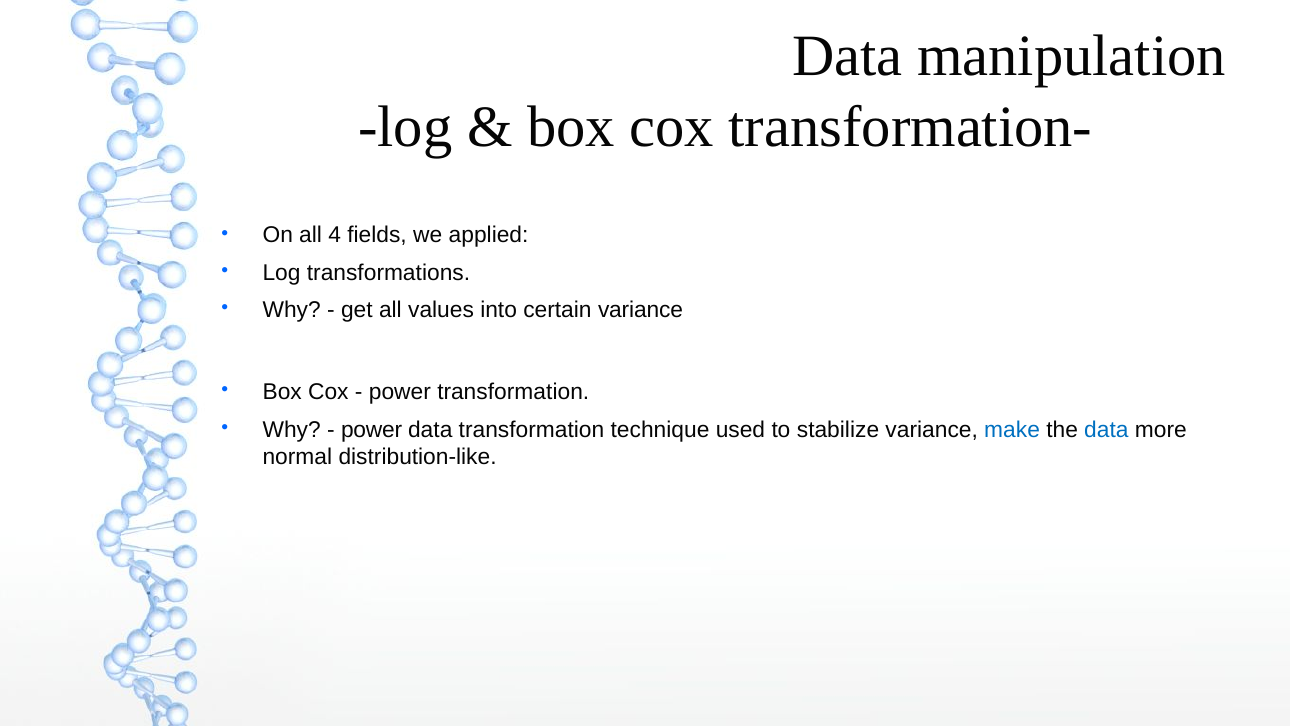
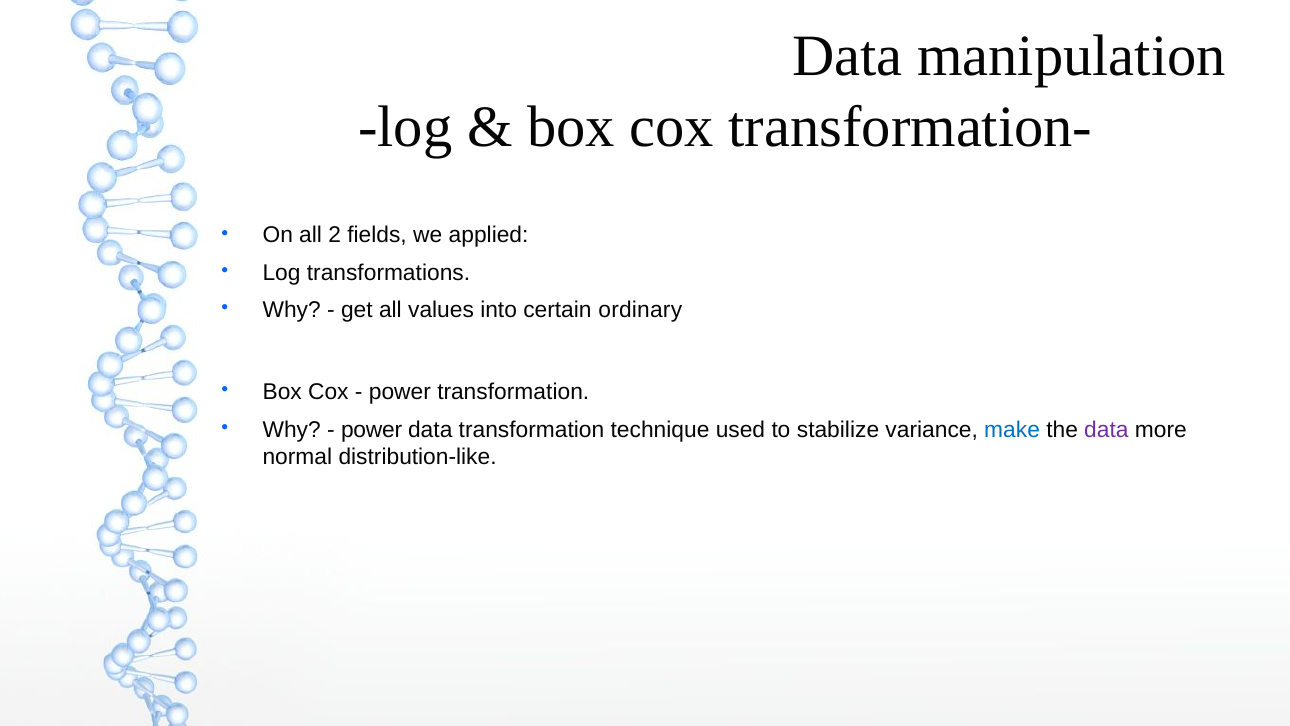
4: 4 -> 2 (335, 235)
certain variance: variance -> ordinary (640, 310)
data colour: blue -> purple (1106, 429)
